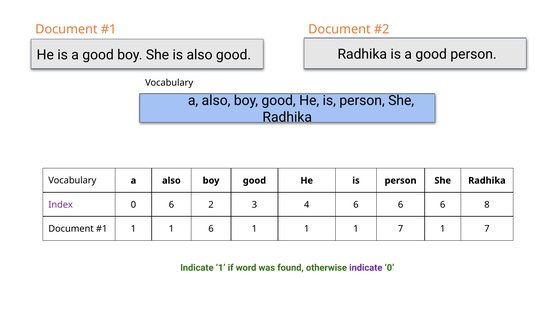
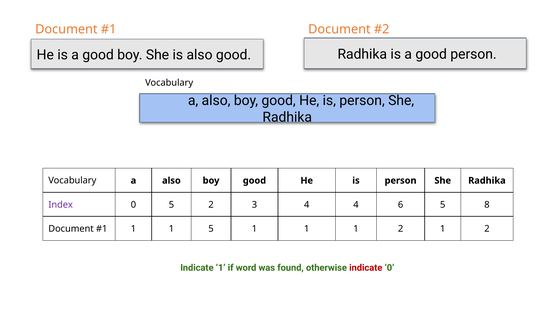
0 6: 6 -> 5 (171, 204)
4 6: 6 -> 4 (356, 204)
6: 6 -> 5 (443, 204)
1 6: 6 -> 5 (211, 229)
1 1 7: 7 -> 2 (401, 229)
7: 7 -> 2 (487, 229)
indicate colour: purple -> red (366, 267)
